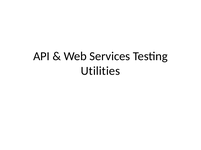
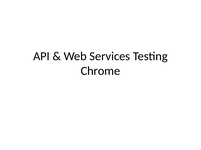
Utilities: Utilities -> Chrome (100, 71)
